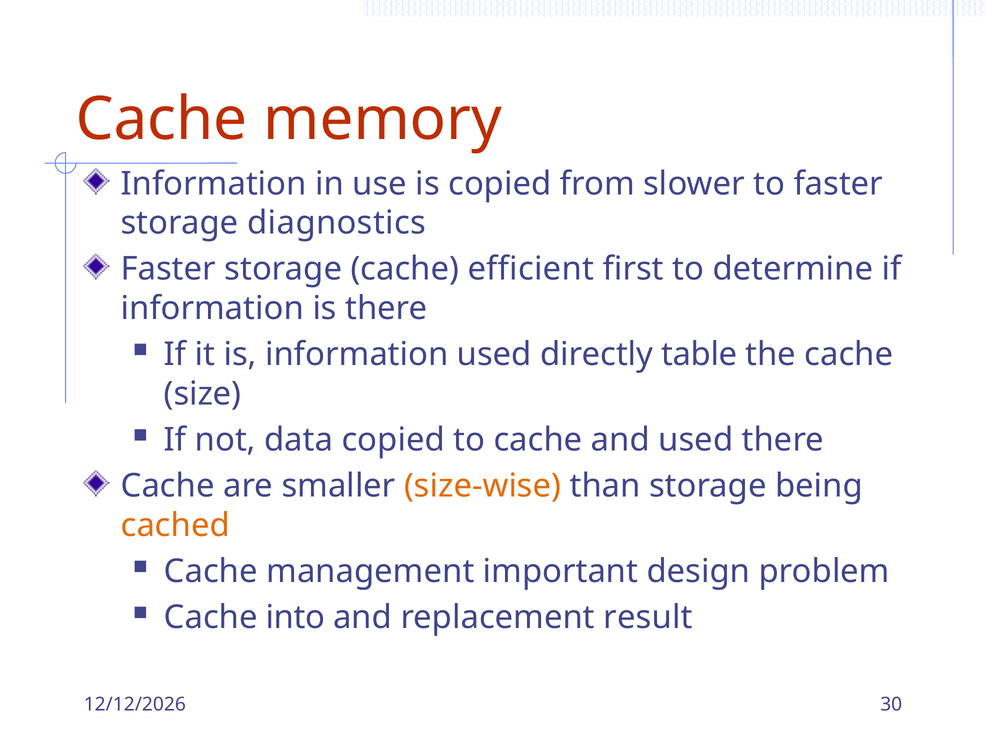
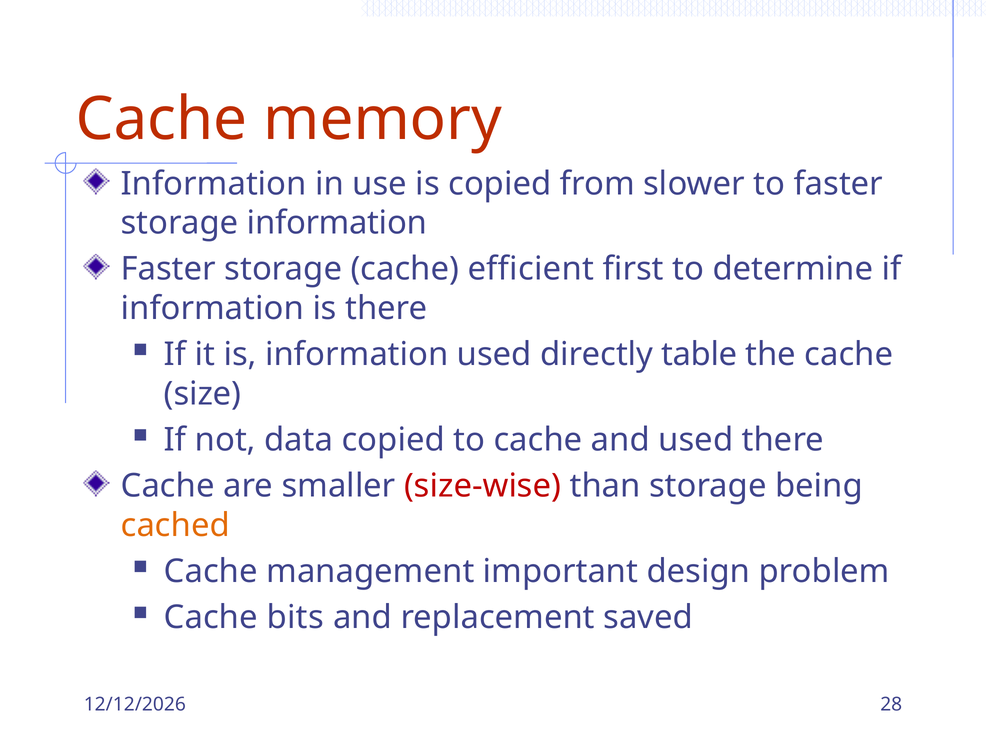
storage diagnostics: diagnostics -> information (337, 223)
size-wise colour: orange -> red (483, 486)
into: into -> bits (295, 618)
result: result -> saved (648, 618)
30: 30 -> 28 (891, 705)
